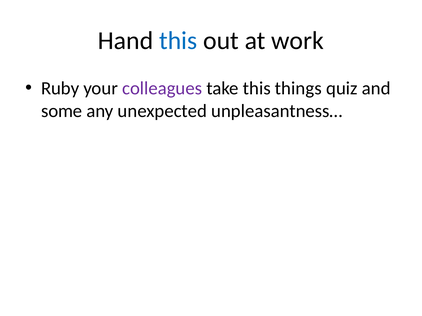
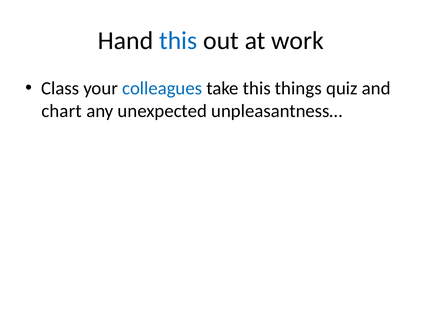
Ruby: Ruby -> Class (60, 89)
colleagues colour: purple -> blue (162, 89)
some: some -> chart (62, 111)
